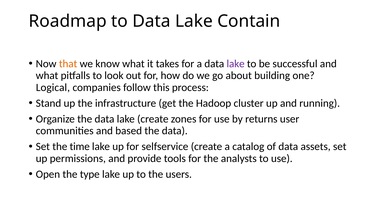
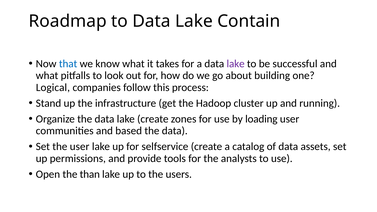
that colour: orange -> blue (68, 64)
returns: returns -> loading (261, 119)
the time: time -> user (80, 147)
type: type -> than (90, 174)
